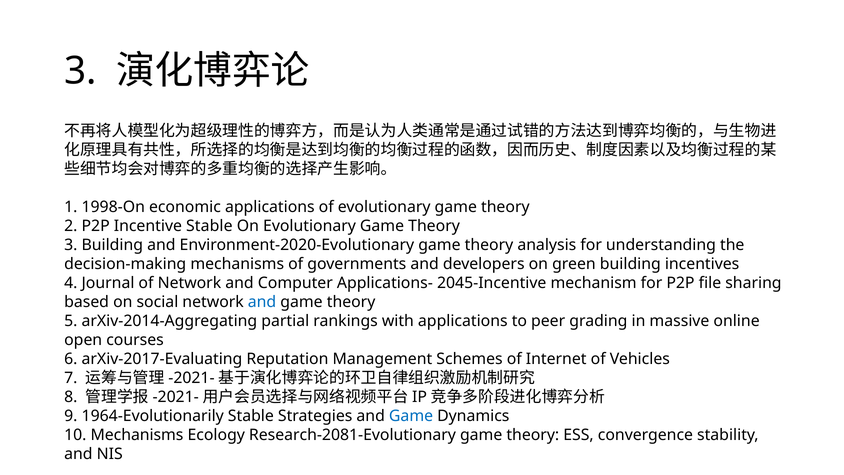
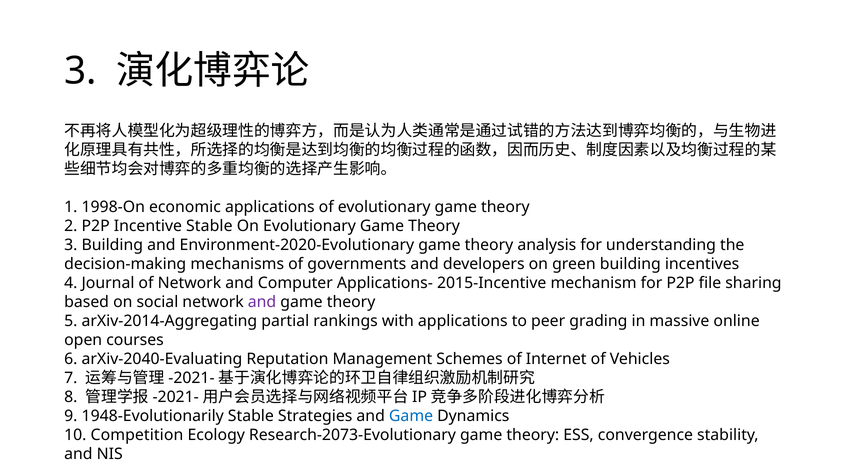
2045-Incentive: 2045-Incentive -> 2015-Incentive (492, 283)
and colour: blue -> purple (262, 302)
arXiv-2017-Evaluating: arXiv-2017-Evaluating -> arXiv-2040-Evaluating (162, 359)
1964-Evolutionarily: 1964-Evolutionarily -> 1948-Evolutionarily (153, 416)
10 Mechanisms: Mechanisms -> Competition (137, 435)
Research-2081-Evolutionary: Research-2081-Evolutionary -> Research-2073-Evolutionary (352, 435)
